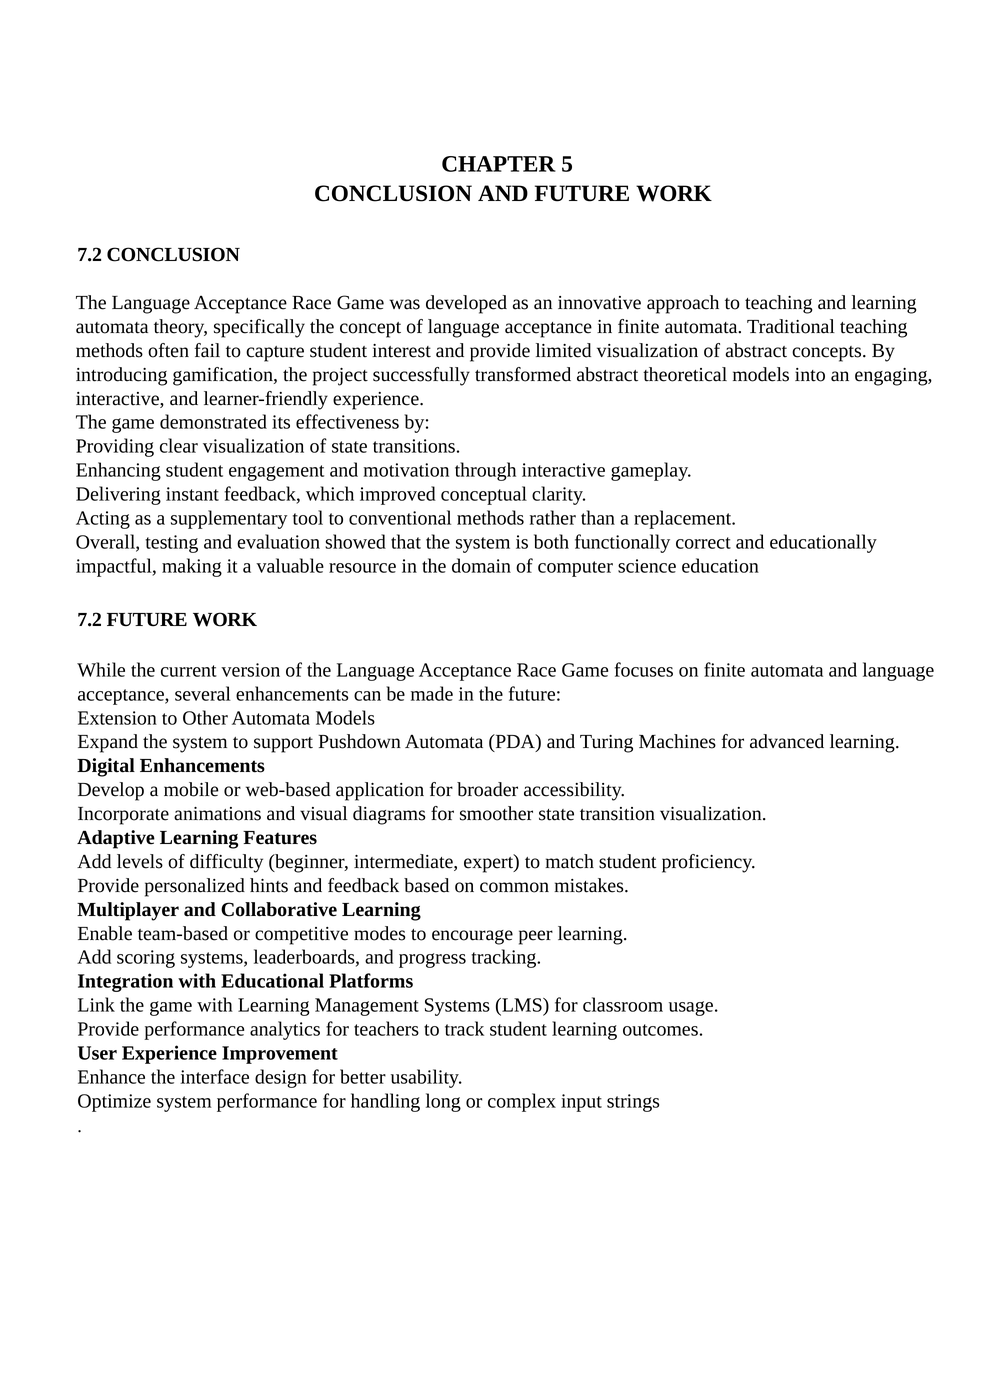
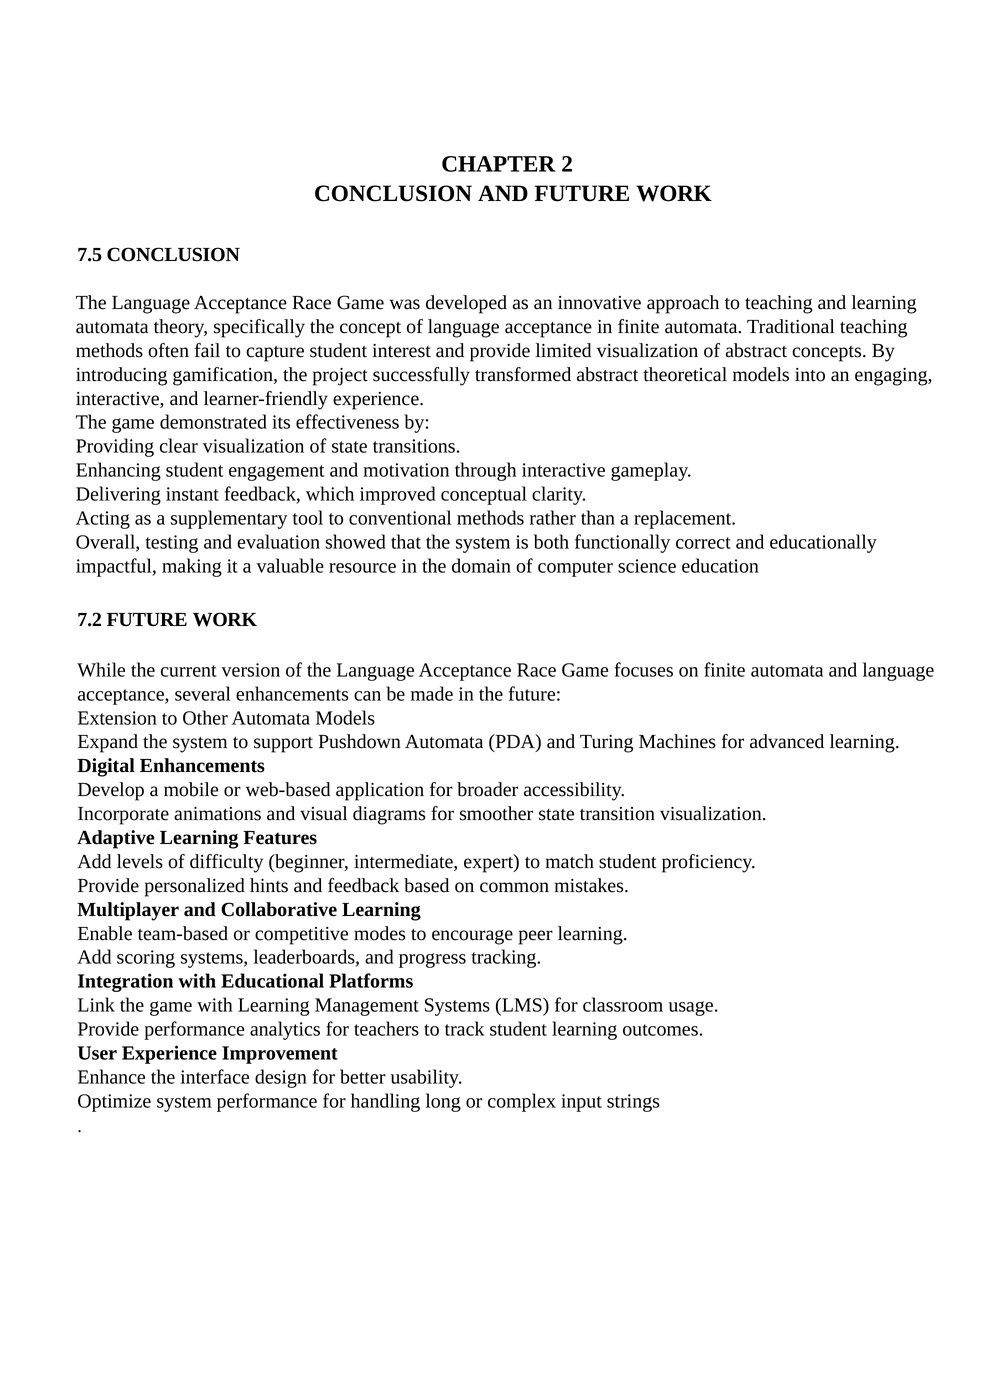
5: 5 -> 2 (567, 164)
7.2: 7.2 -> 7.5 (90, 255)
